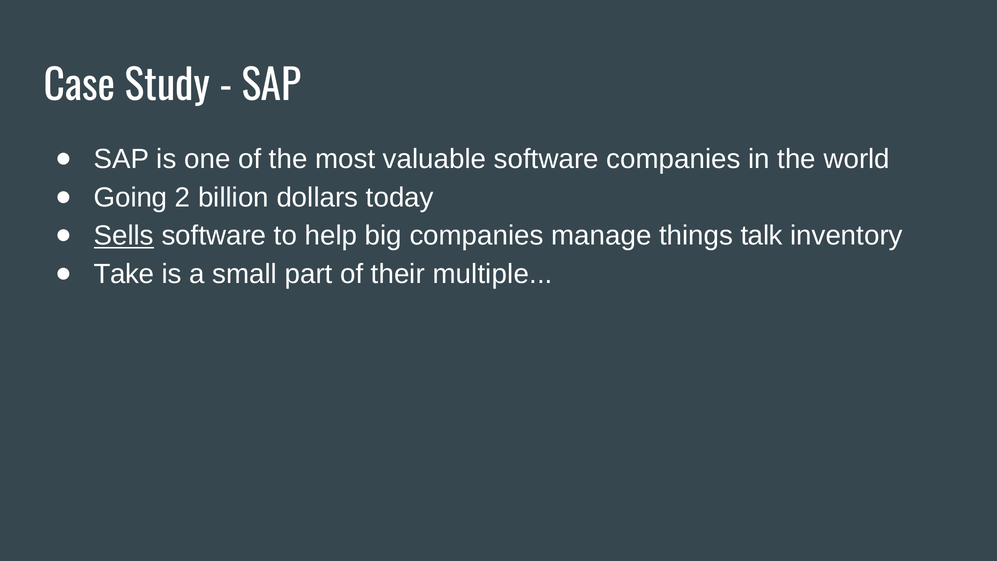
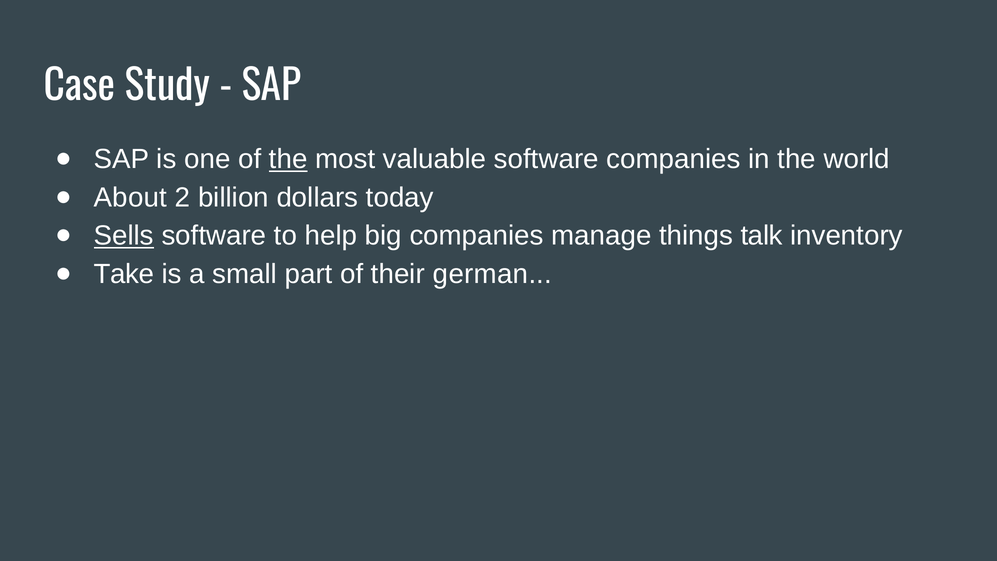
the underline: none -> present (288, 159)
Going: Going -> About (130, 197)
multiple: multiple -> german (493, 274)
